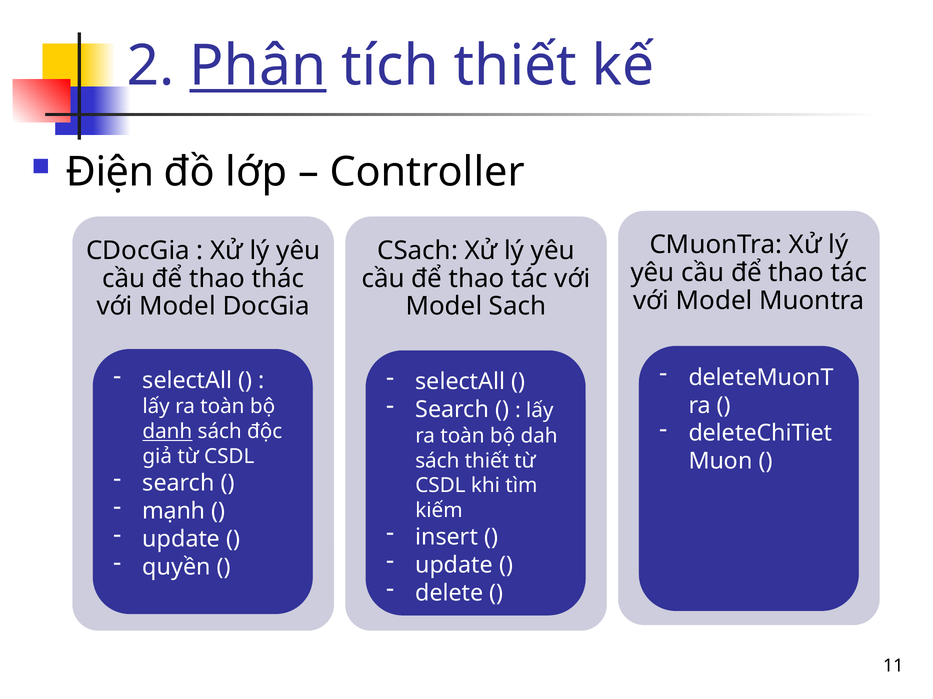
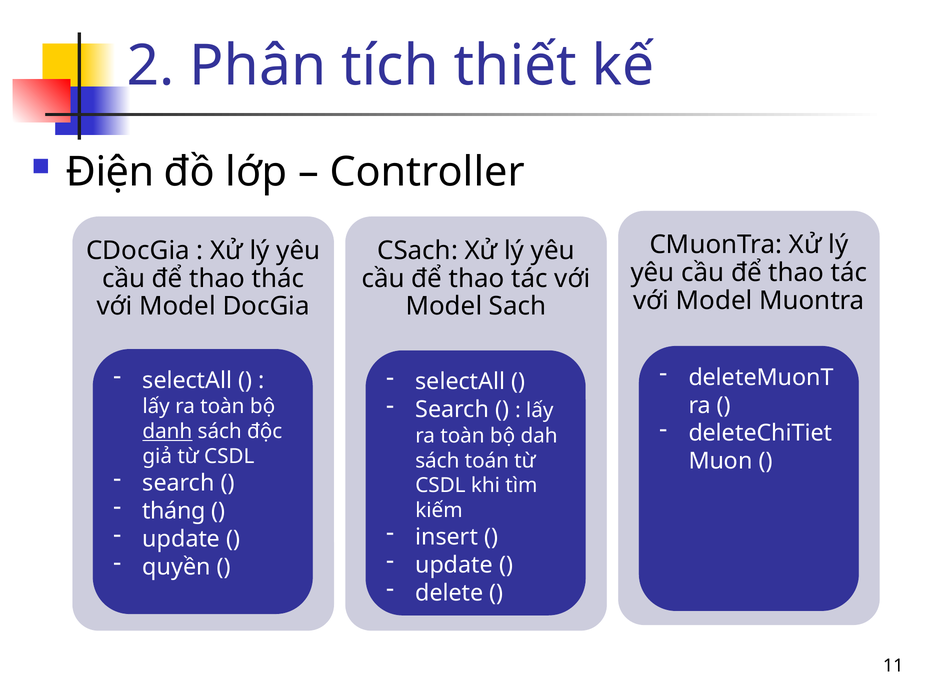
Phân underline: present -> none (258, 66)
sách thiết: thiết -> toán (487, 461)
mạnh: mạnh -> tháng (174, 511)
